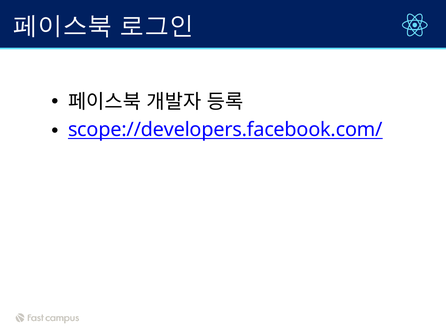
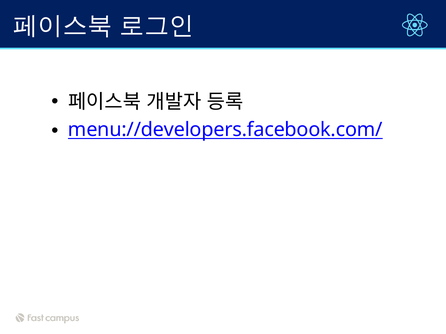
scope://developers.facebook.com/: scope://developers.facebook.com/ -> menu://developers.facebook.com/ (225, 130)
